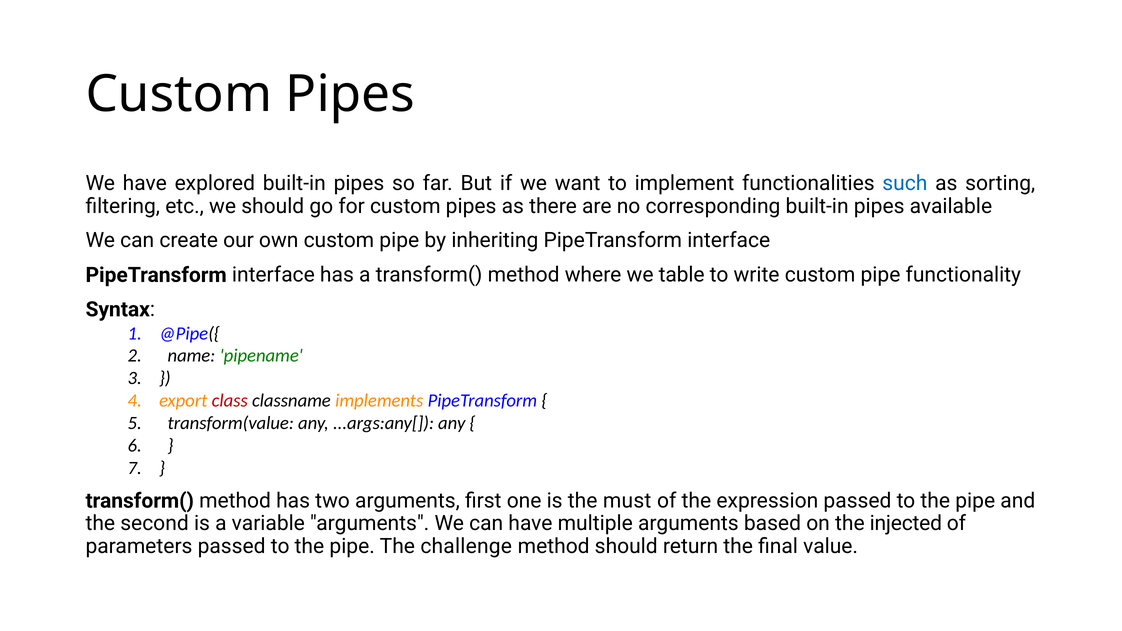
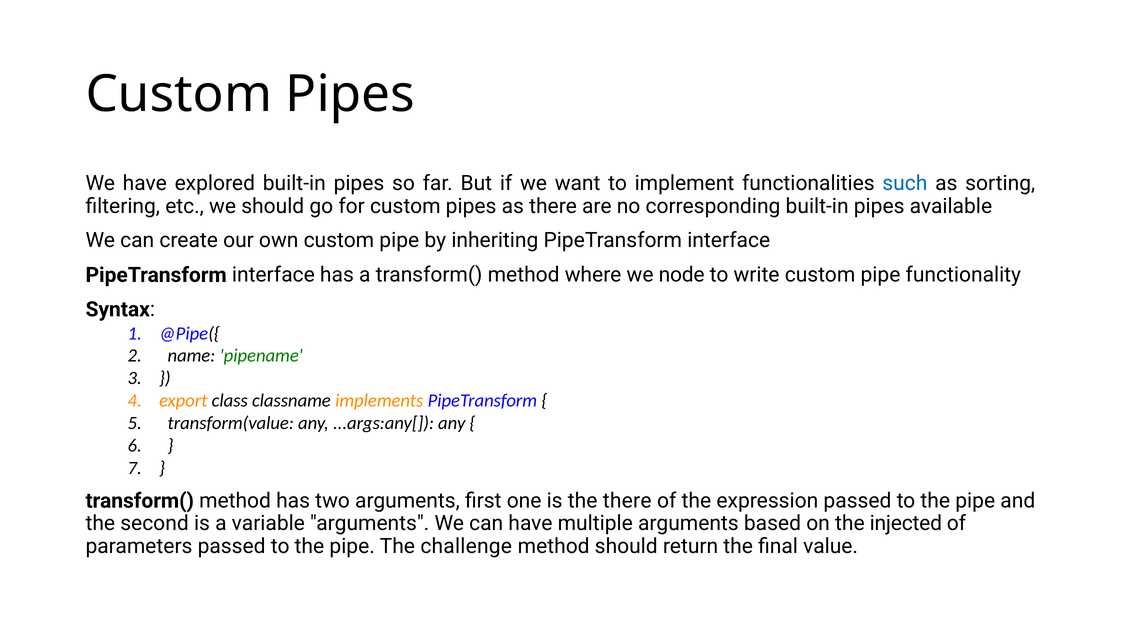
table: table -> node (682, 275)
class colour: red -> black (230, 401)
the must: must -> there (627, 501)
